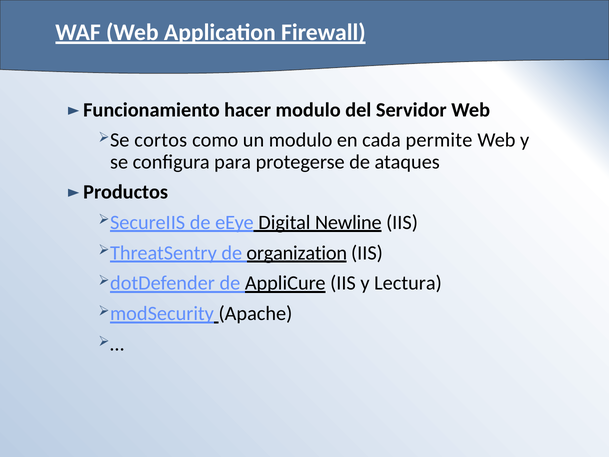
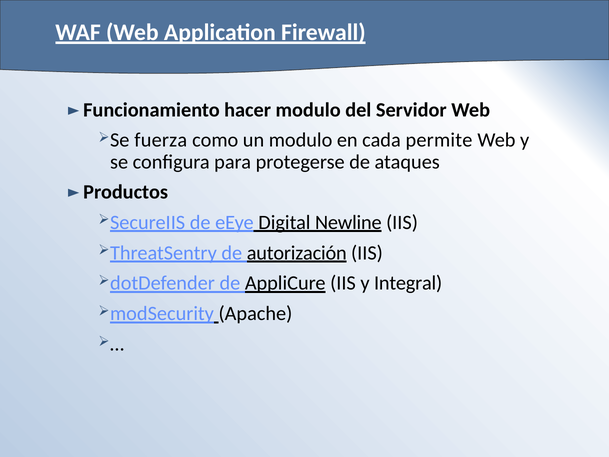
cortos: cortos -> fuerza (161, 140)
organization: organization -> autorización (297, 253)
Lectura: Lectura -> Integral (408, 283)
